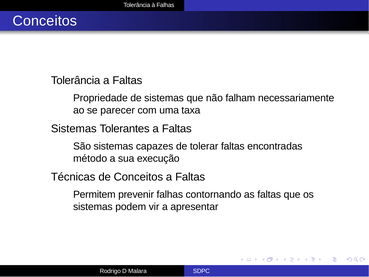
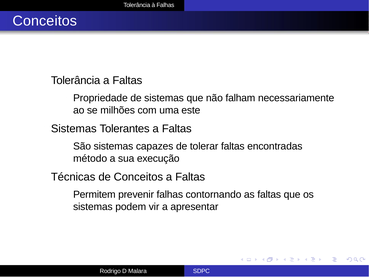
parecer: parecer -> milhões (118, 110)
taxa: taxa -> este (191, 110)
